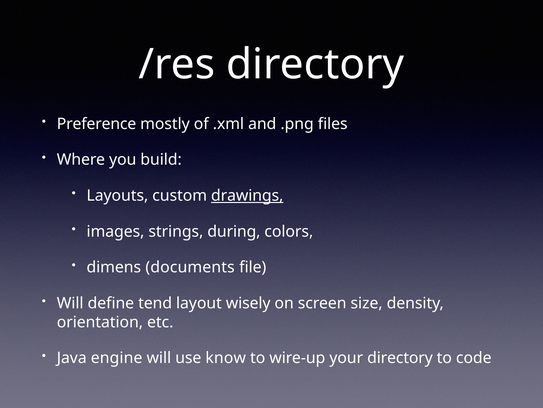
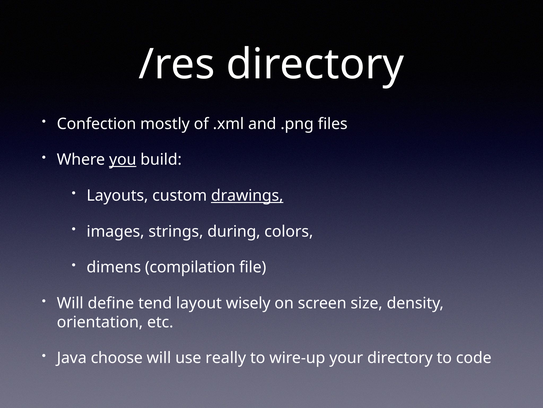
Preference: Preference -> Confection (97, 124)
you underline: none -> present (123, 159)
documents: documents -> compilation (190, 267)
engine: engine -> choose (117, 357)
know: know -> really (226, 357)
